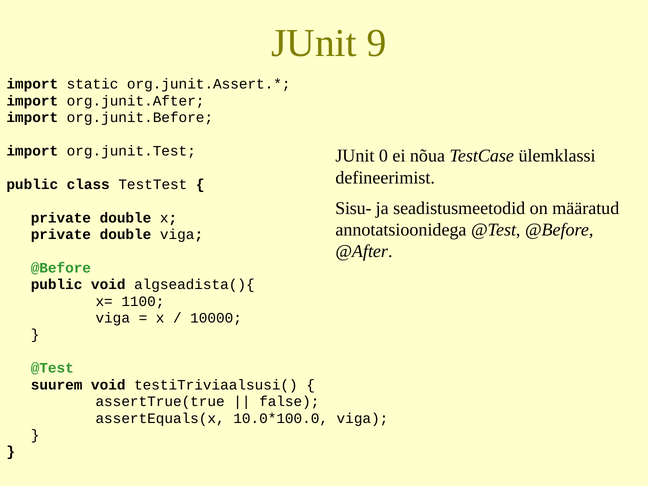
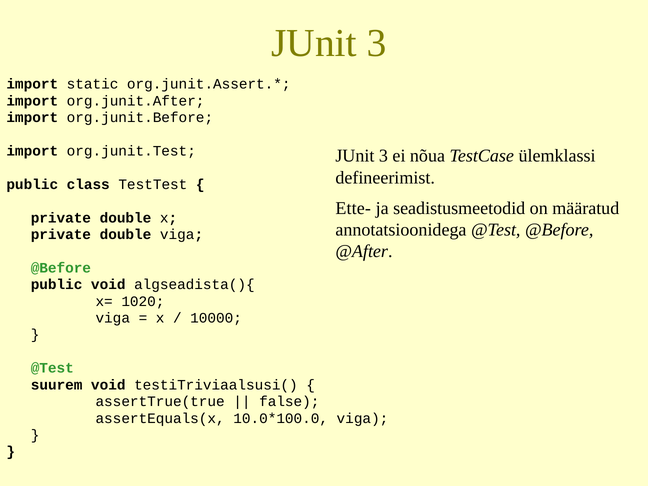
9: 9 -> 3 (377, 43)
0: 0 -> 3 (383, 156)
Sisu-: Sisu- -> Ette- (353, 208)
1100: 1100 -> 1020 (143, 301)
